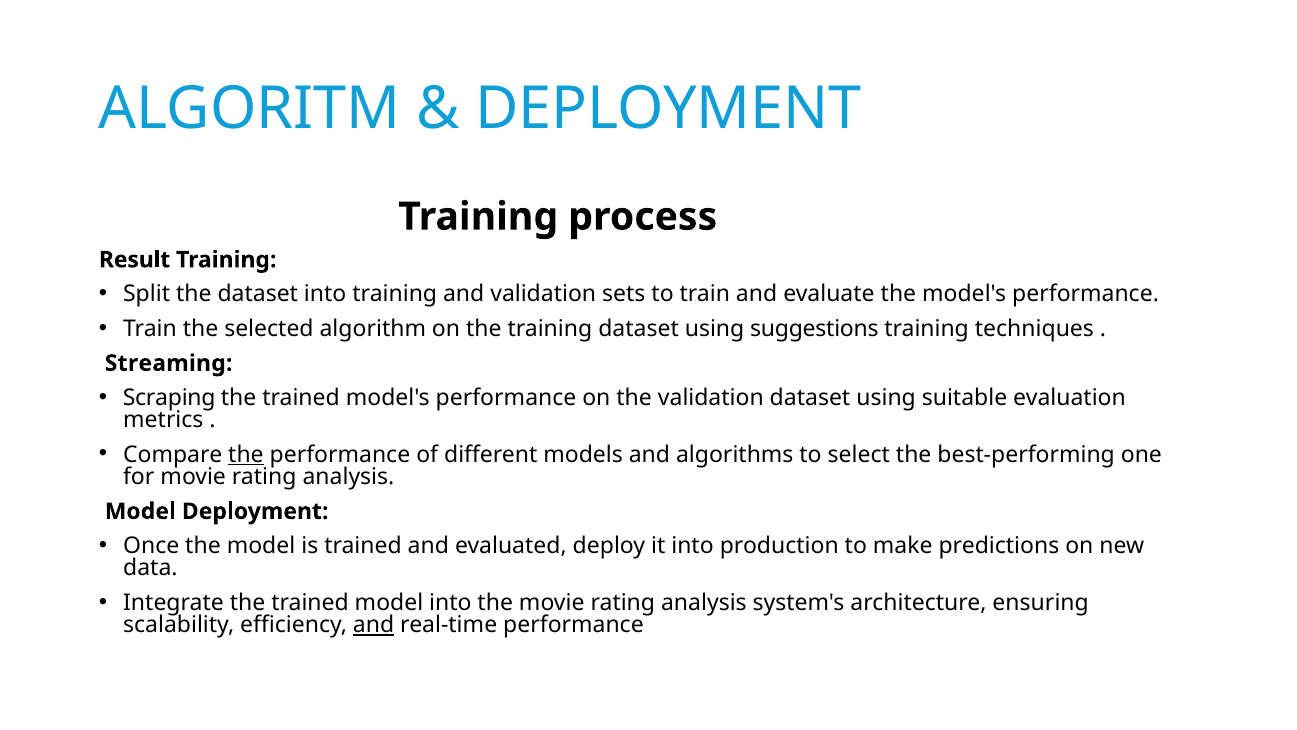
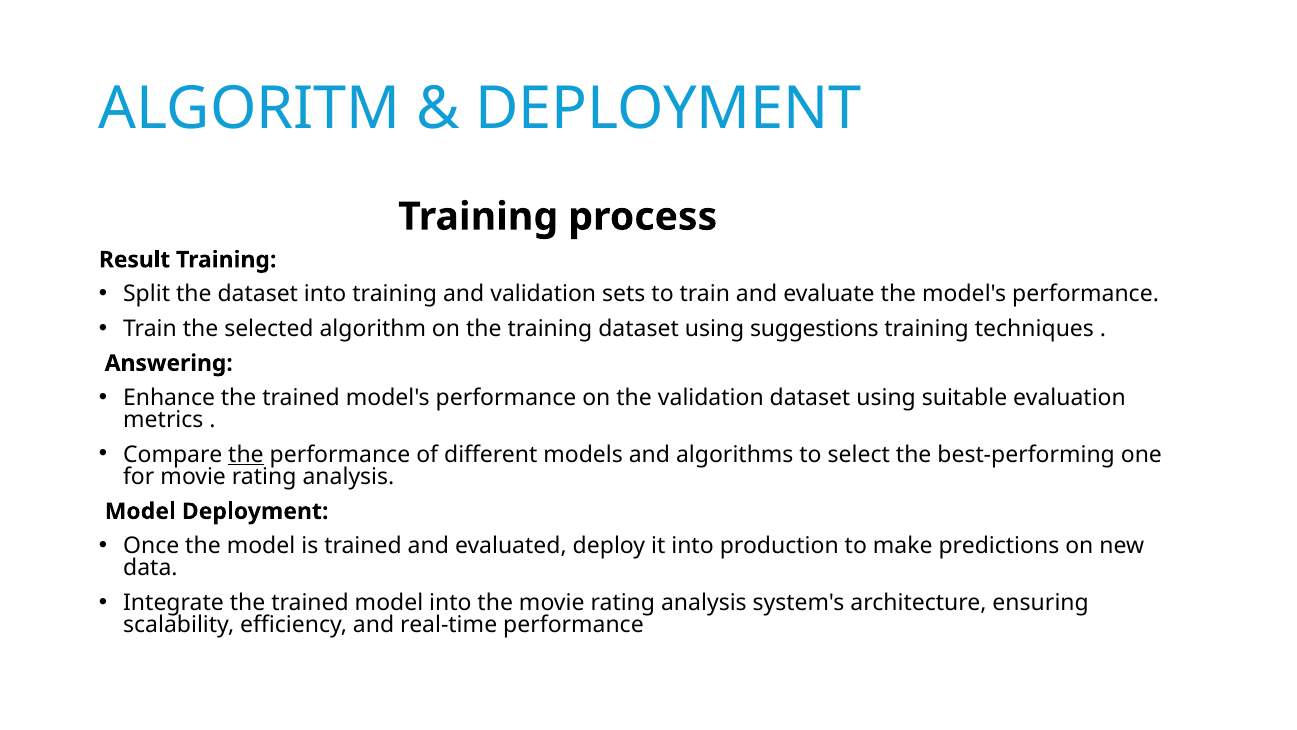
Streaming: Streaming -> Answering (169, 363)
Scraping: Scraping -> Enhance (169, 397)
and underline: present -> none (374, 625)
